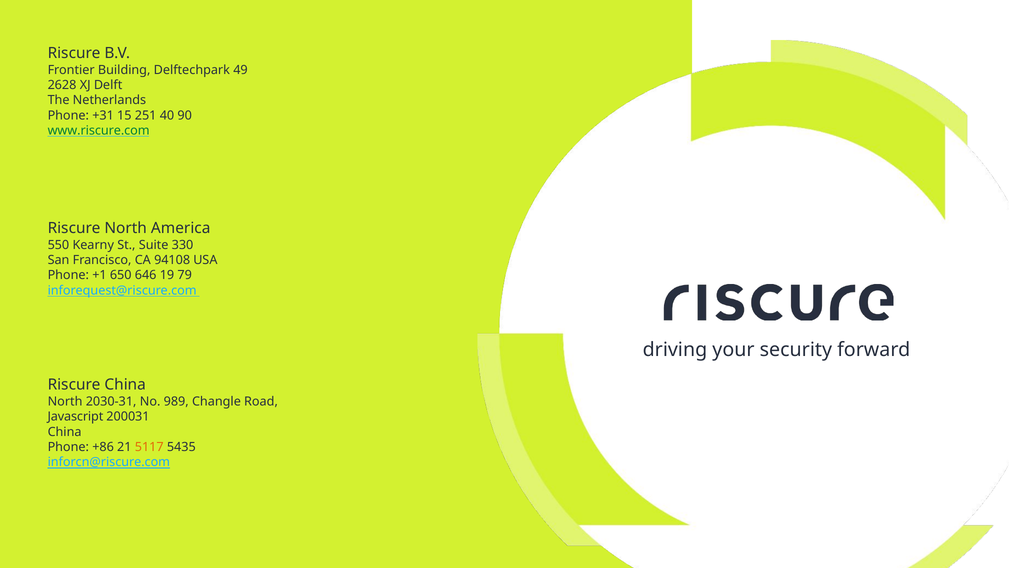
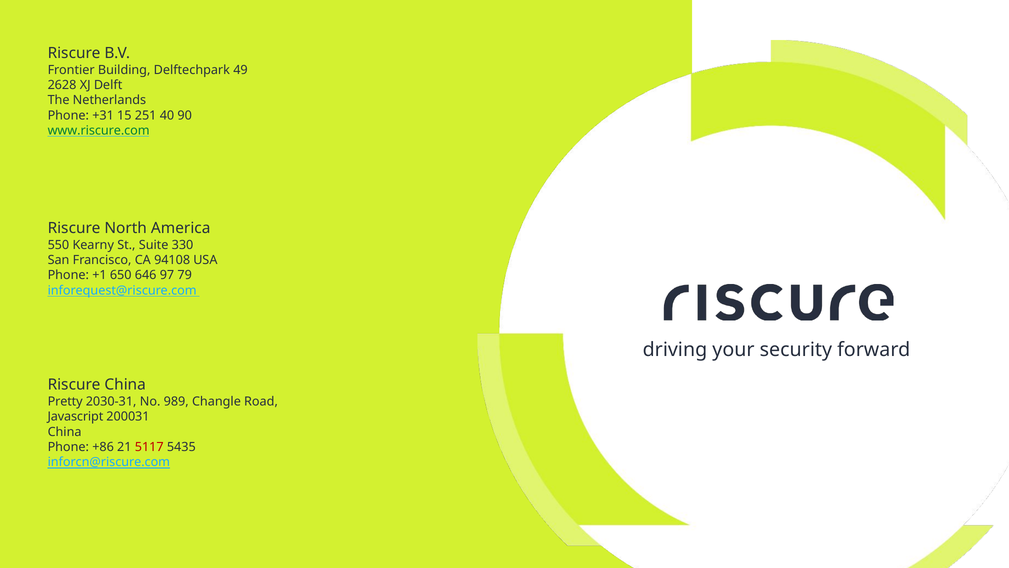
19: 19 -> 97 (167, 275)
North: North -> Pretty (65, 401)
5117 colour: orange -> red (149, 447)
